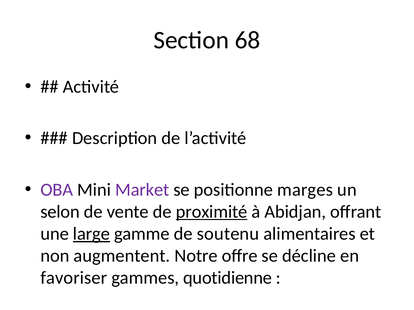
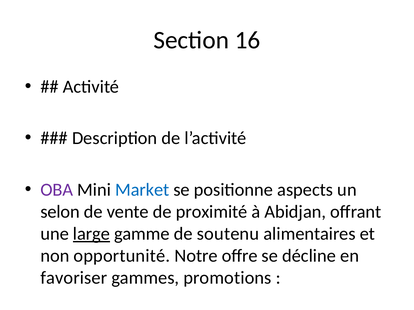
68: 68 -> 16 (248, 40)
Market colour: purple -> blue (142, 190)
marges: marges -> aspects (305, 190)
proximité underline: present -> none (212, 212)
augmentent: augmentent -> opportunité (122, 256)
quotidienne: quotidienne -> promotions (227, 278)
